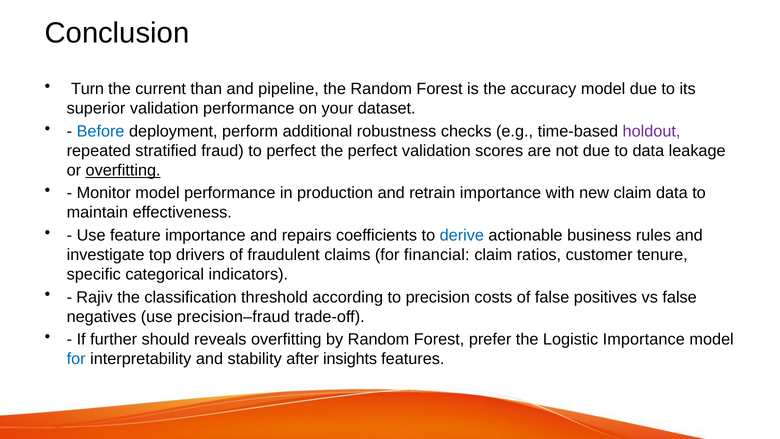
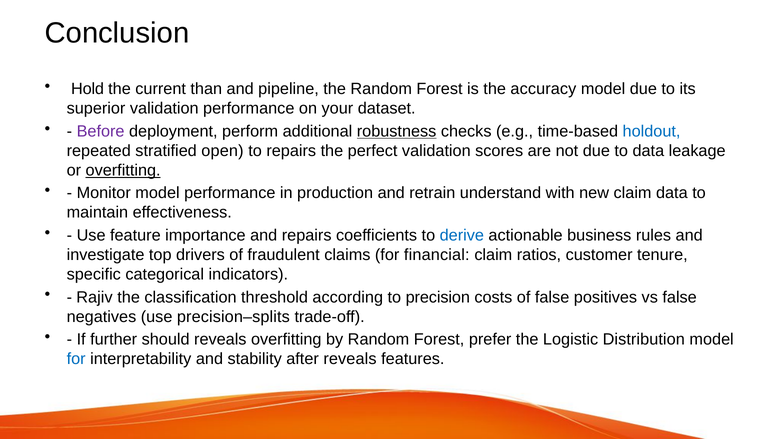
Turn: Turn -> Hold (88, 89)
Before colour: blue -> purple (101, 131)
robustness underline: none -> present (397, 131)
holdout colour: purple -> blue (652, 131)
fraud: fraud -> open (222, 151)
to perfect: perfect -> repairs (291, 151)
retrain importance: importance -> understand (501, 193)
precision–fraud: precision–fraud -> precision–splits (233, 316)
Logistic Importance: Importance -> Distribution (644, 339)
after insights: insights -> reveals (350, 359)
